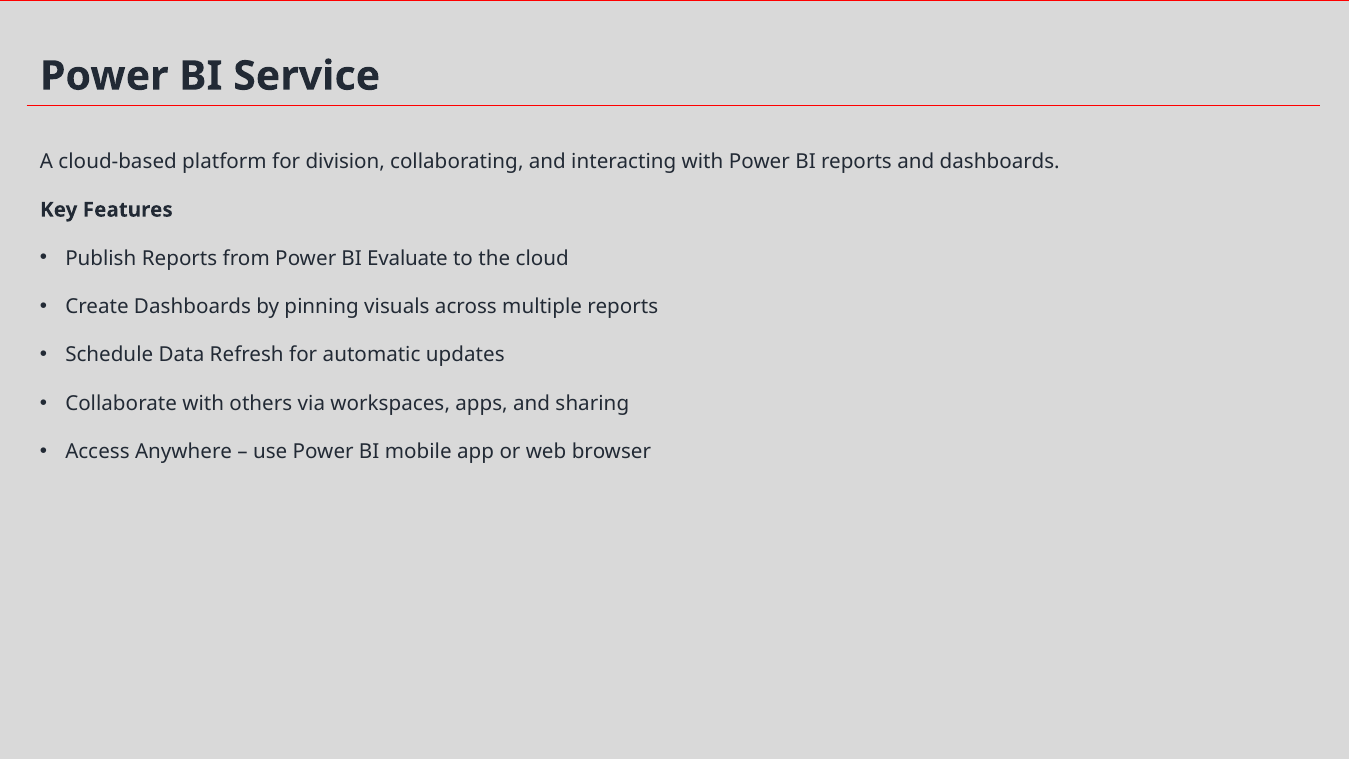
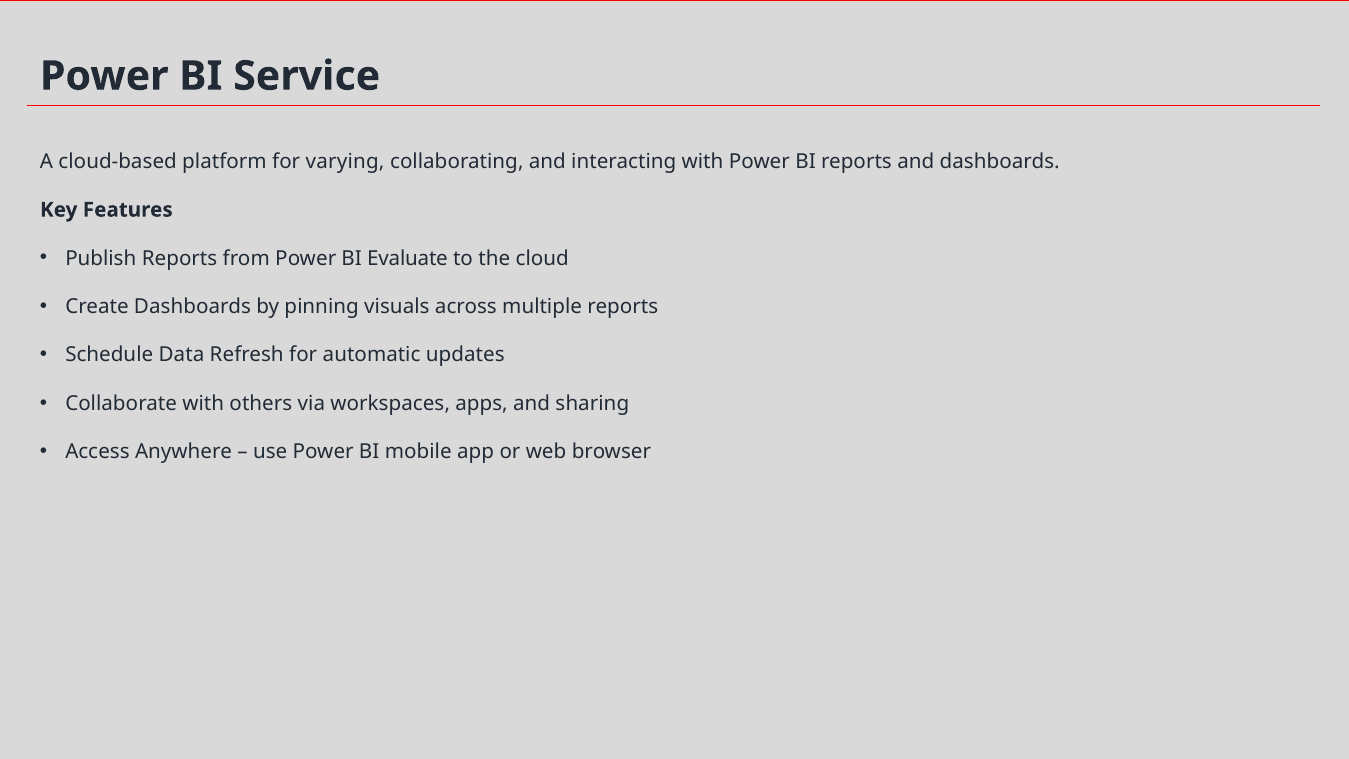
division: division -> varying (345, 161)
